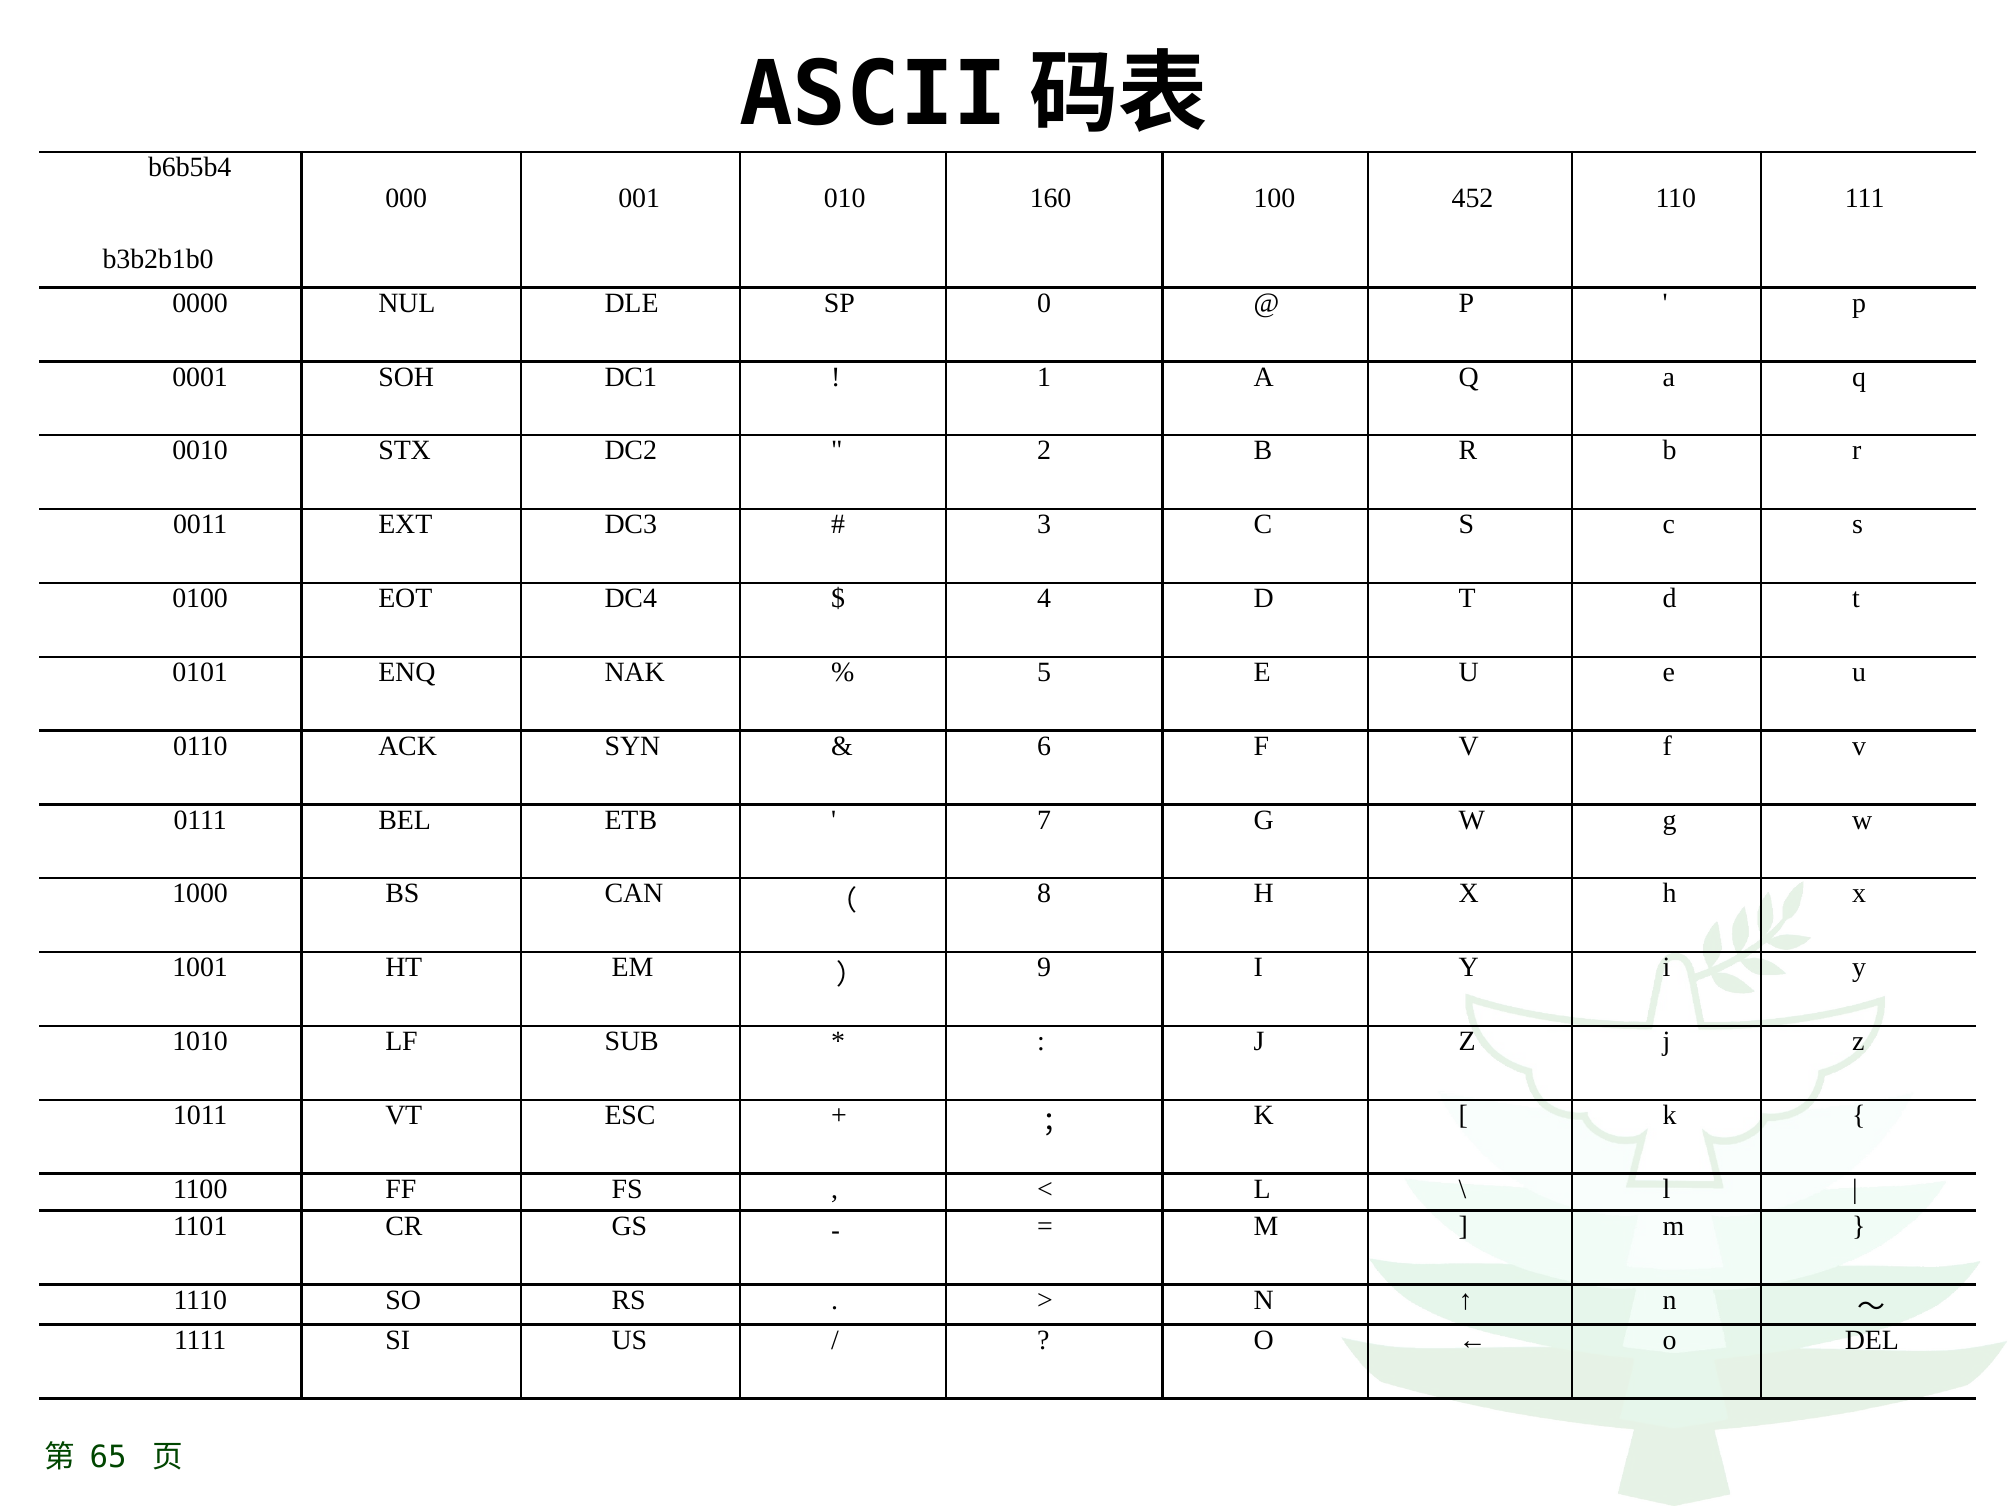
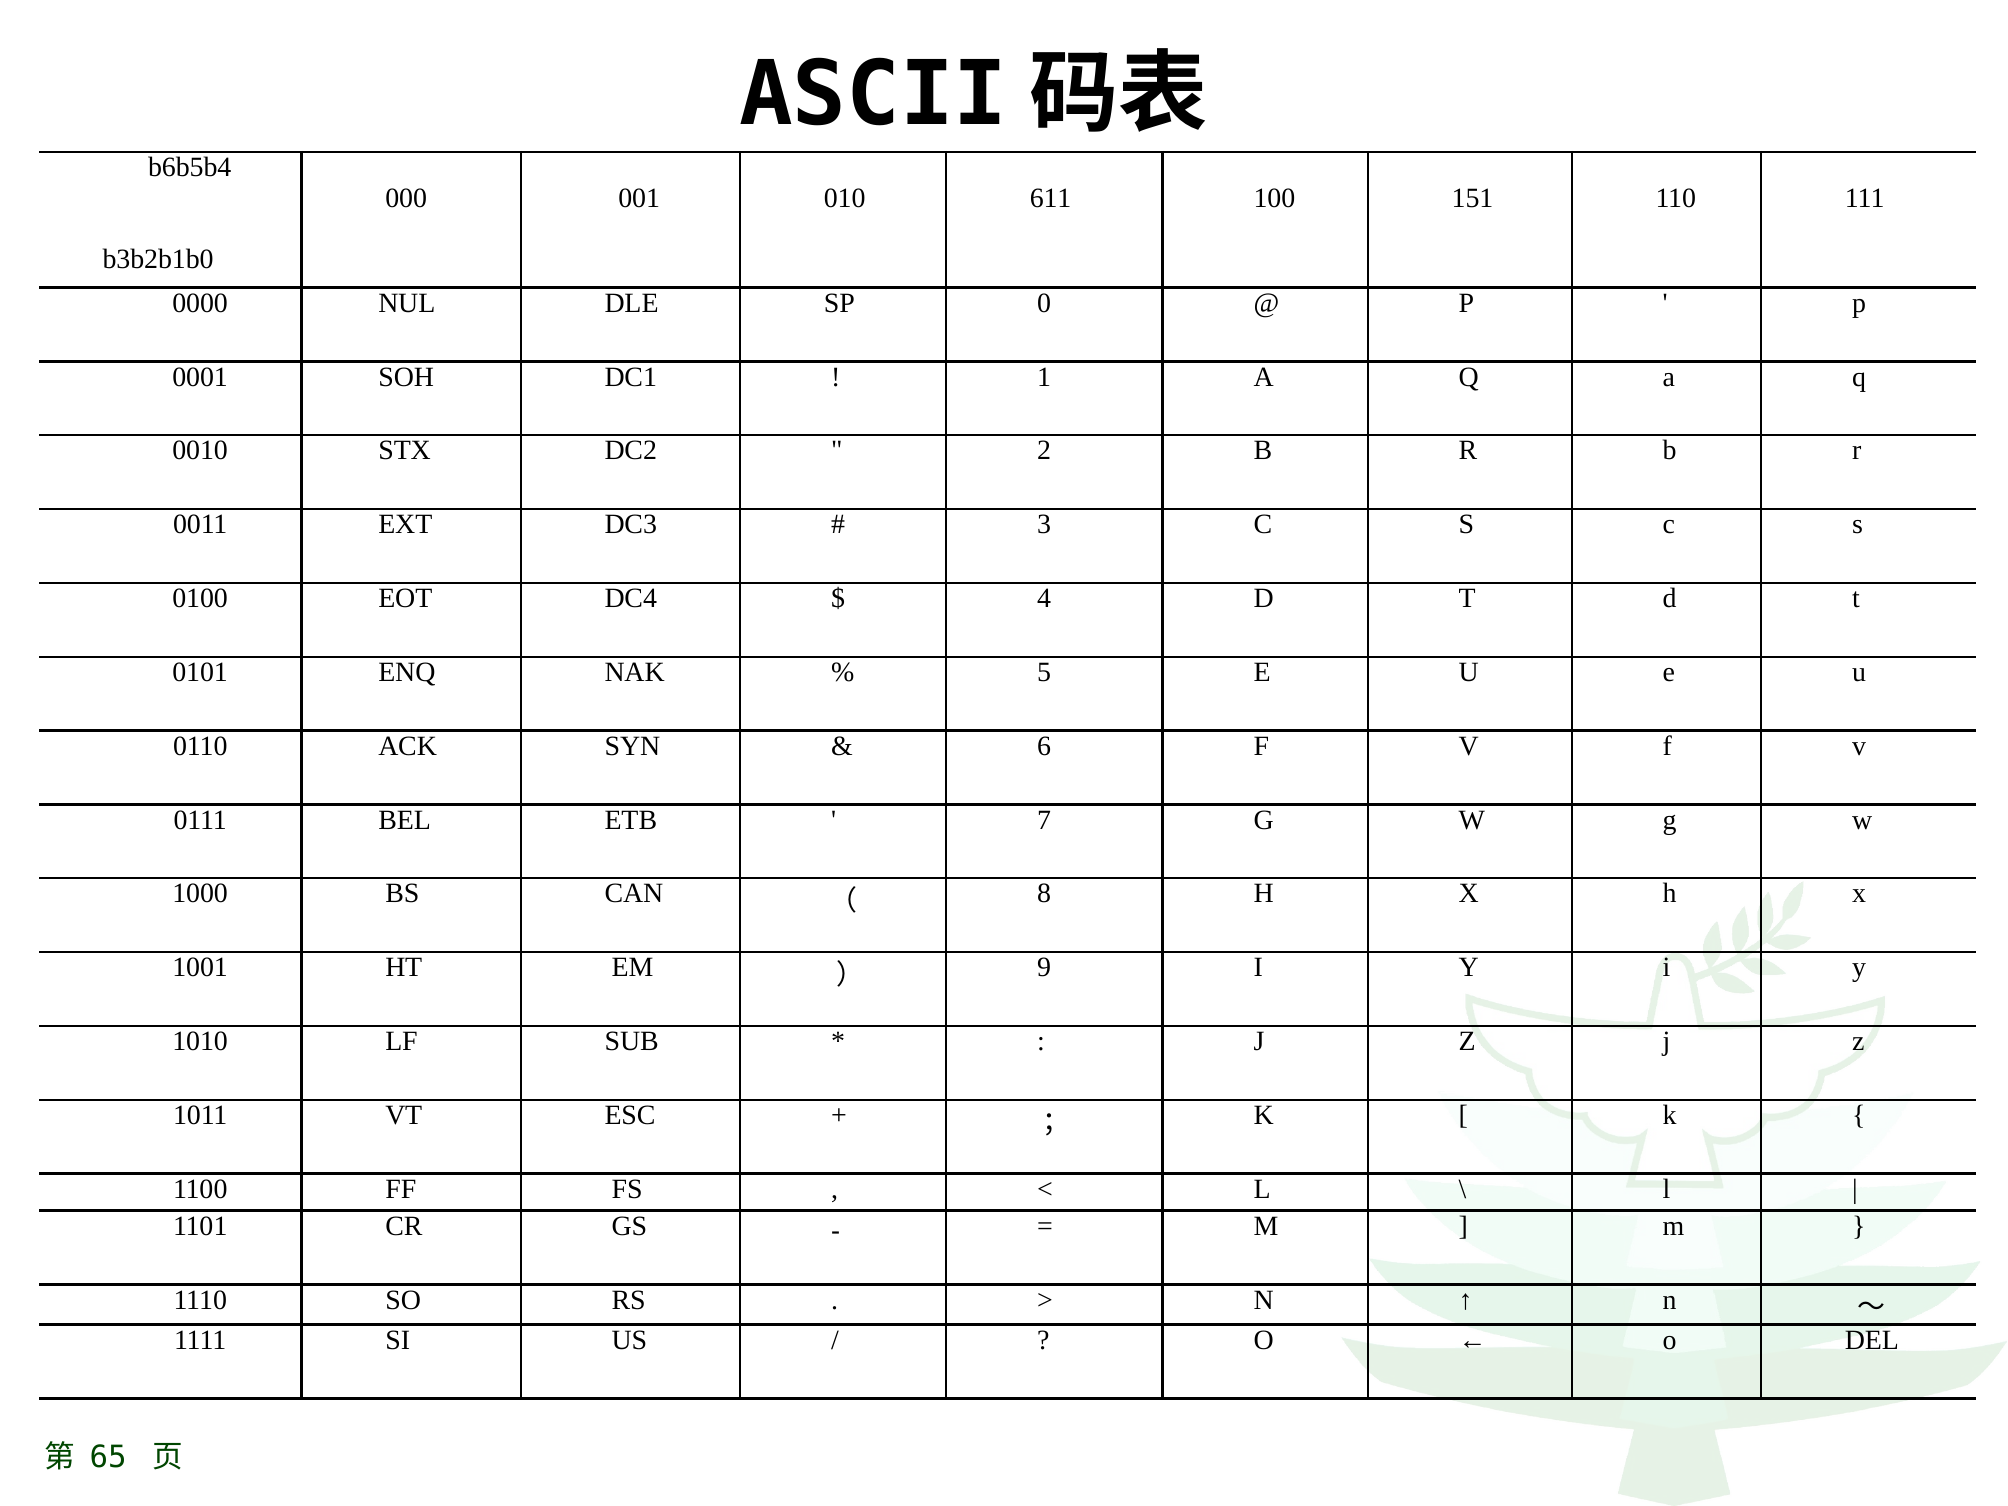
160: 160 -> 611 (1051, 198)
452: 452 -> 151 (1472, 198)
